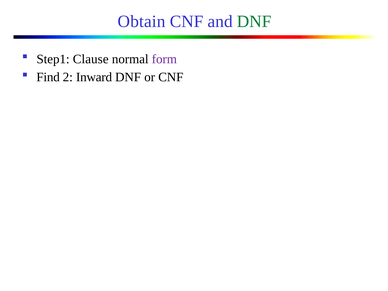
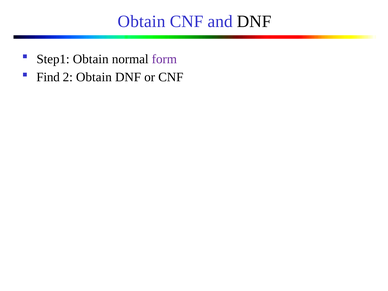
DNF colour: green -> black (254, 21)
Step1 Clause: Clause -> Obtain (91, 59)
2 Inward: Inward -> Obtain (94, 77)
